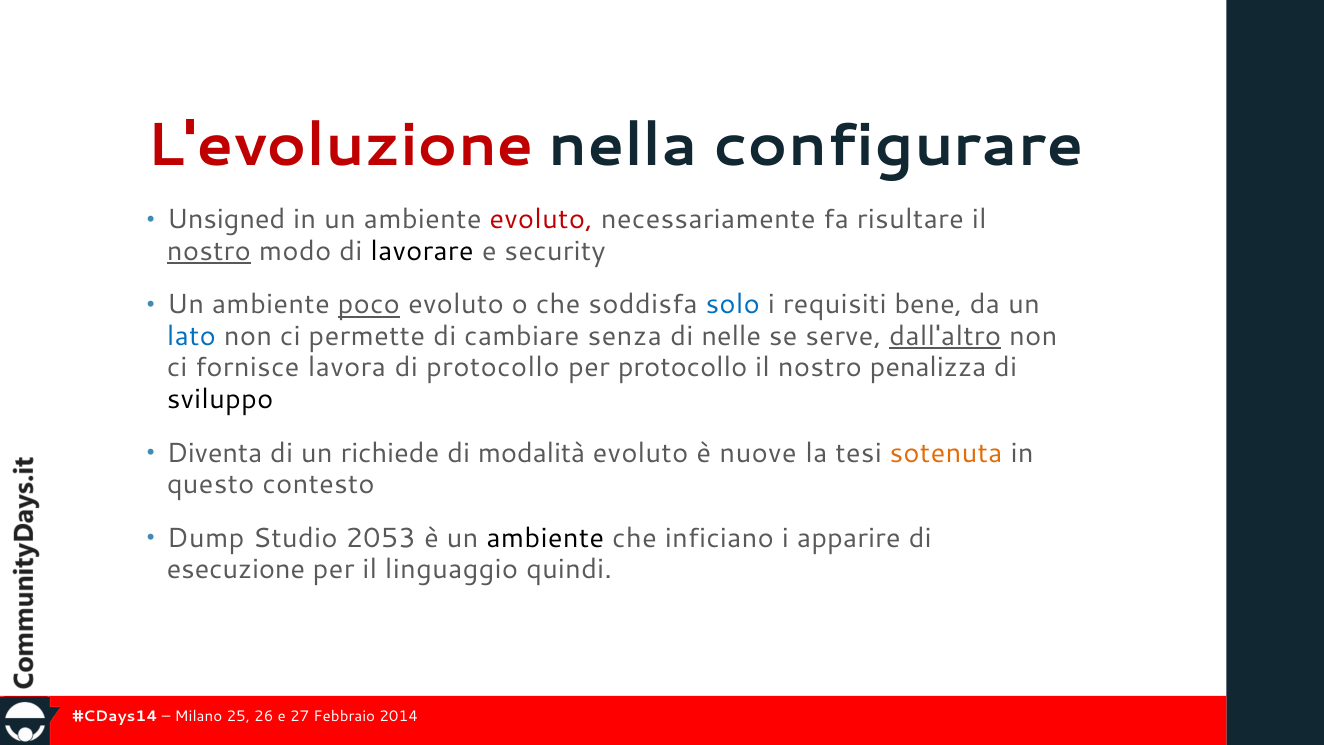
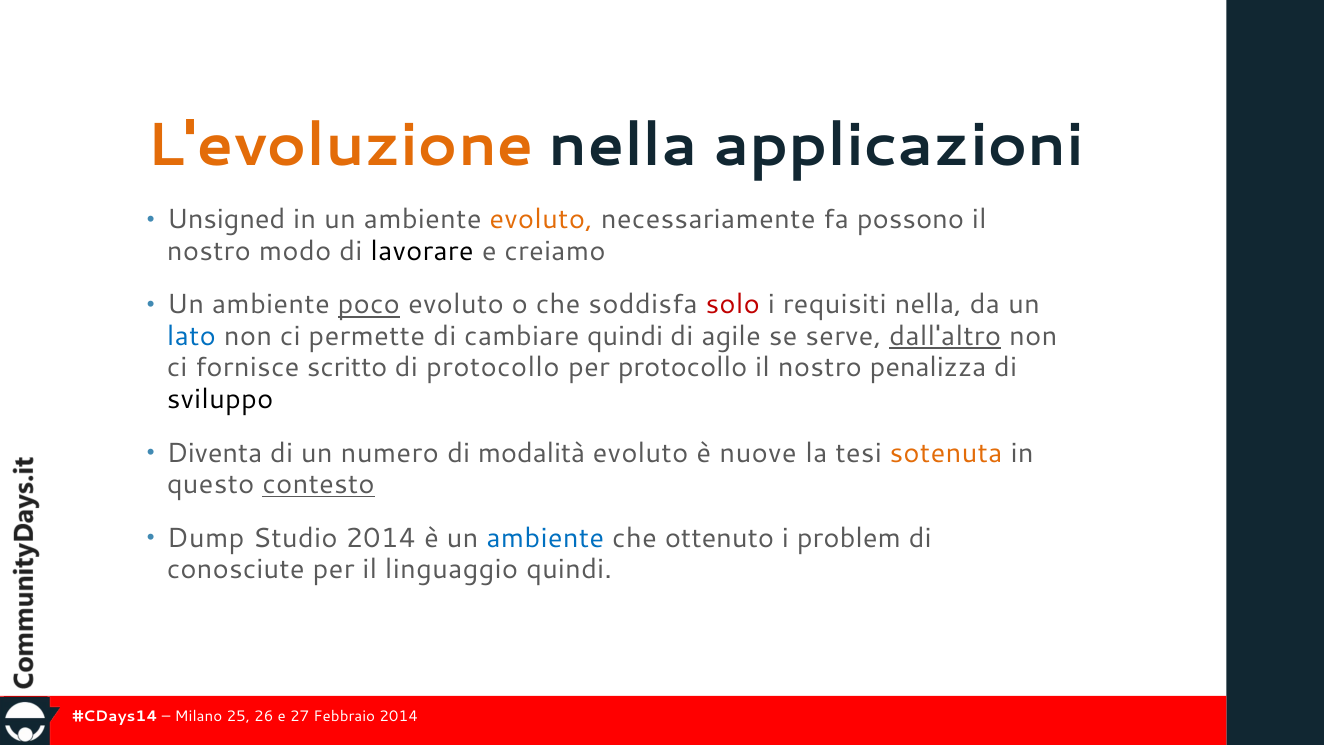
L'evoluzione colour: red -> orange (341, 146)
configurare: configurare -> applicazioni (899, 146)
evoluto colour: red -> orange (541, 220)
risultare: risultare -> possono (911, 220)
nostro underline: present -> none (209, 251)
security: security -> creiamo (555, 251)
solo colour: blue -> red (733, 305)
requisiti bene: bene -> nella (928, 305)
cambiare senza: senza -> quindi (625, 336)
nelle: nelle -> agile (731, 336)
lavora: lavora -> scritto (347, 368)
richiede: richiede -> numero (390, 453)
contesto underline: none -> present (319, 484)
Studio 2053: 2053 -> 2014 (381, 538)
ambiente colour: black -> blue (545, 538)
inficiano: inficiano -> ottenuto (720, 538)
apparire: apparire -> problem (849, 538)
esecuzione: esecuzione -> conosciute (236, 569)
